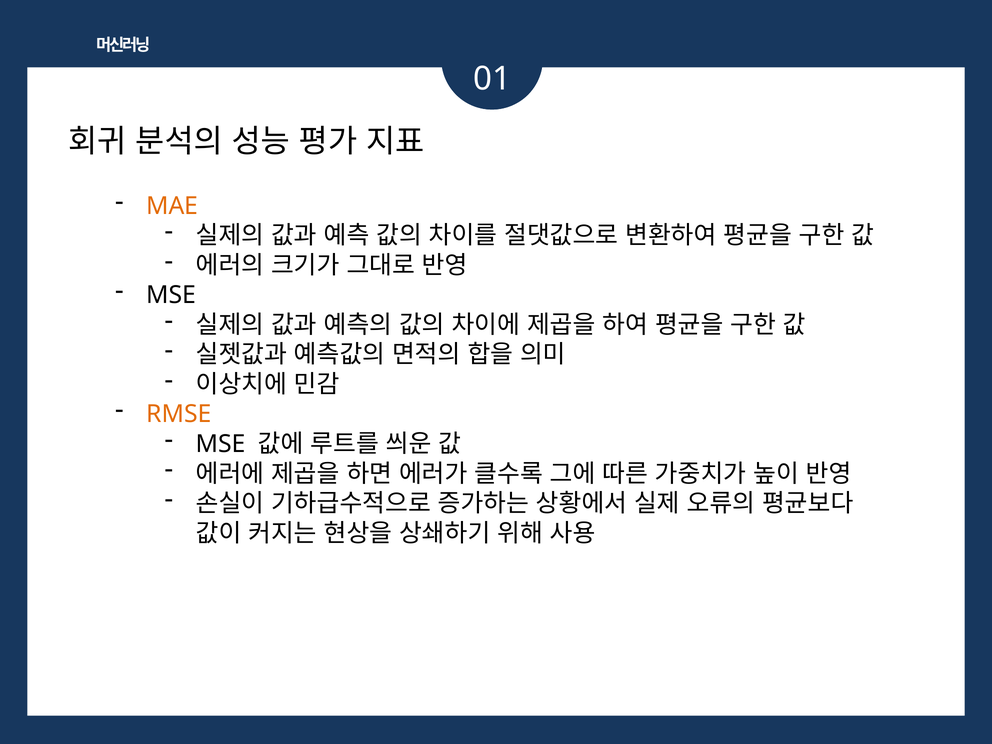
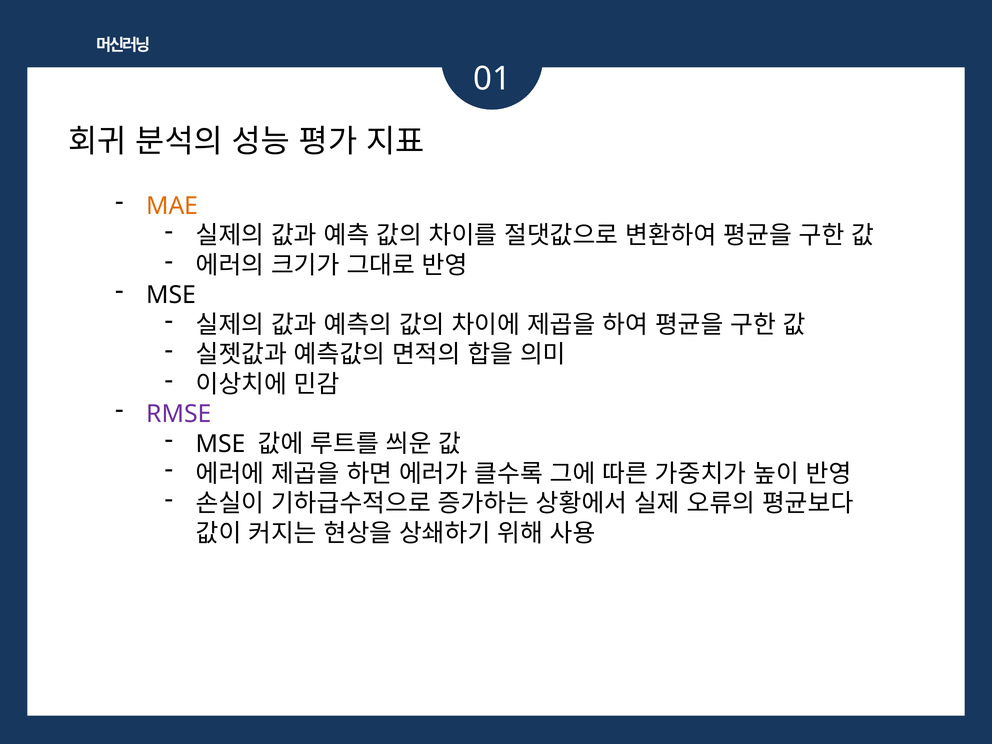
RMSE colour: orange -> purple (179, 414)
